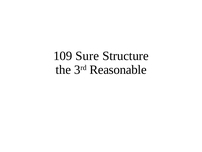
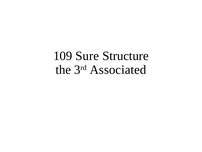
Reasonable: Reasonable -> Associated (118, 69)
